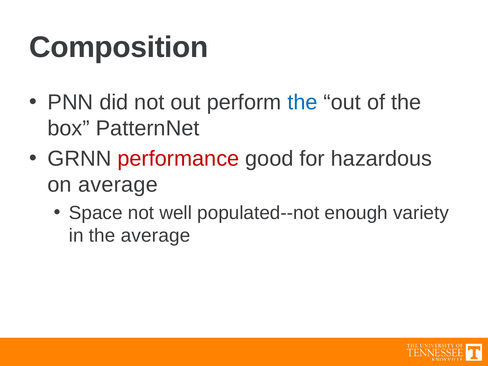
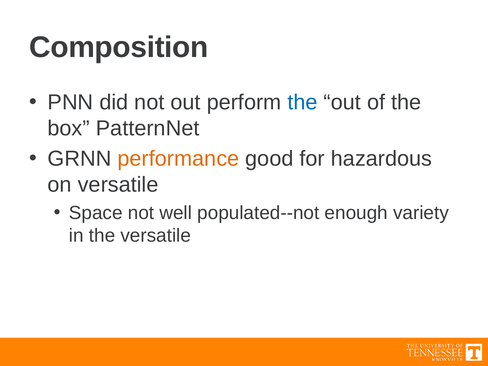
performance colour: red -> orange (178, 159)
on average: average -> versatile (118, 185)
the average: average -> versatile (156, 236)
